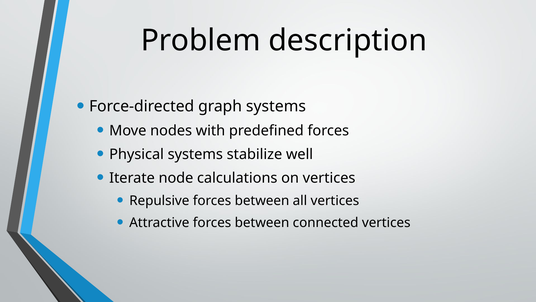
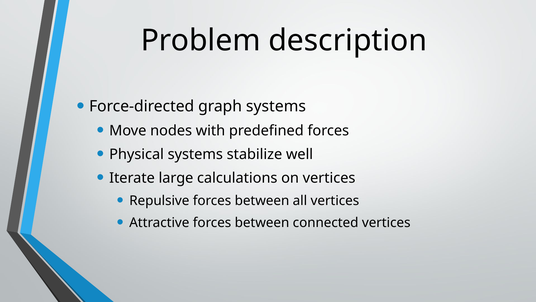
node: node -> large (176, 178)
